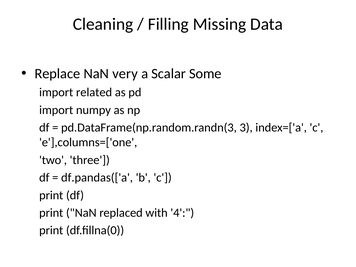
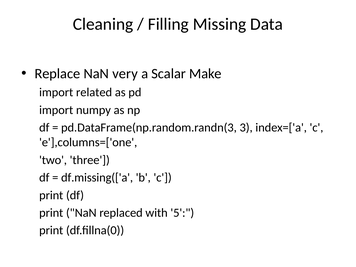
Some: Some -> Make (205, 74)
df.pandas(['a: df.pandas(['a -> df.missing(['a (97, 178)
4: 4 -> 5 (182, 213)
